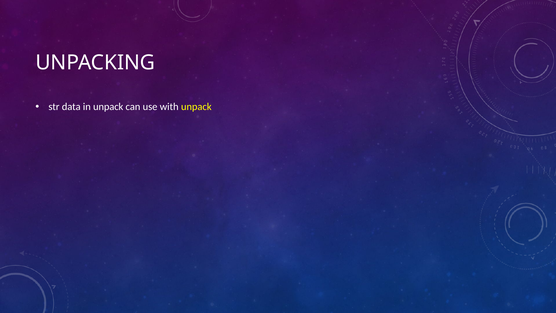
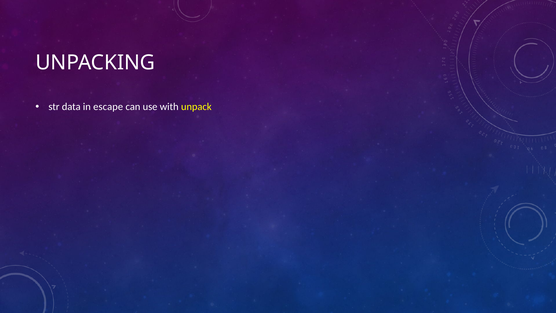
in unpack: unpack -> escape (108, 107)
